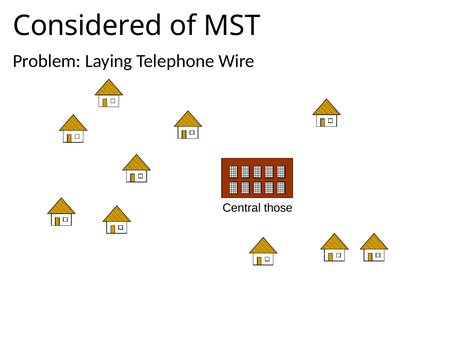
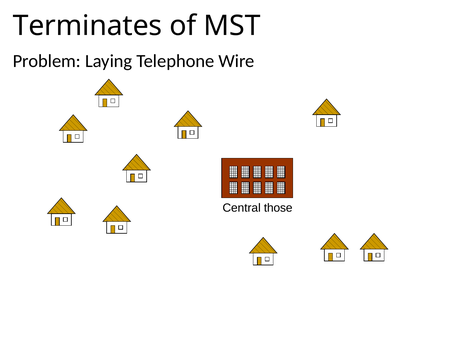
Considered: Considered -> Terminates (87, 26)
